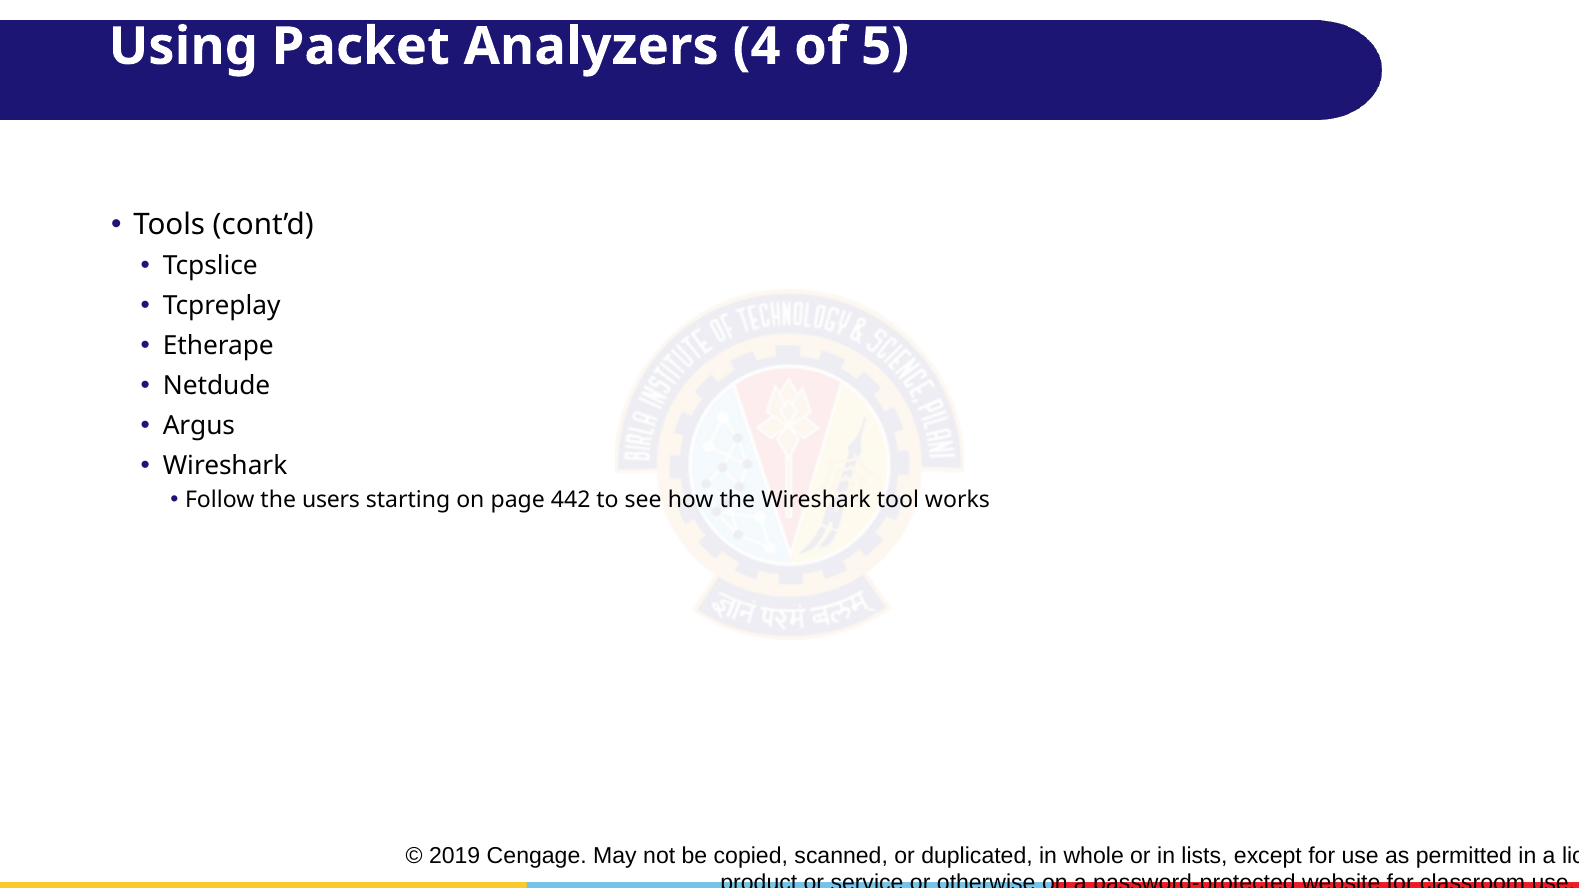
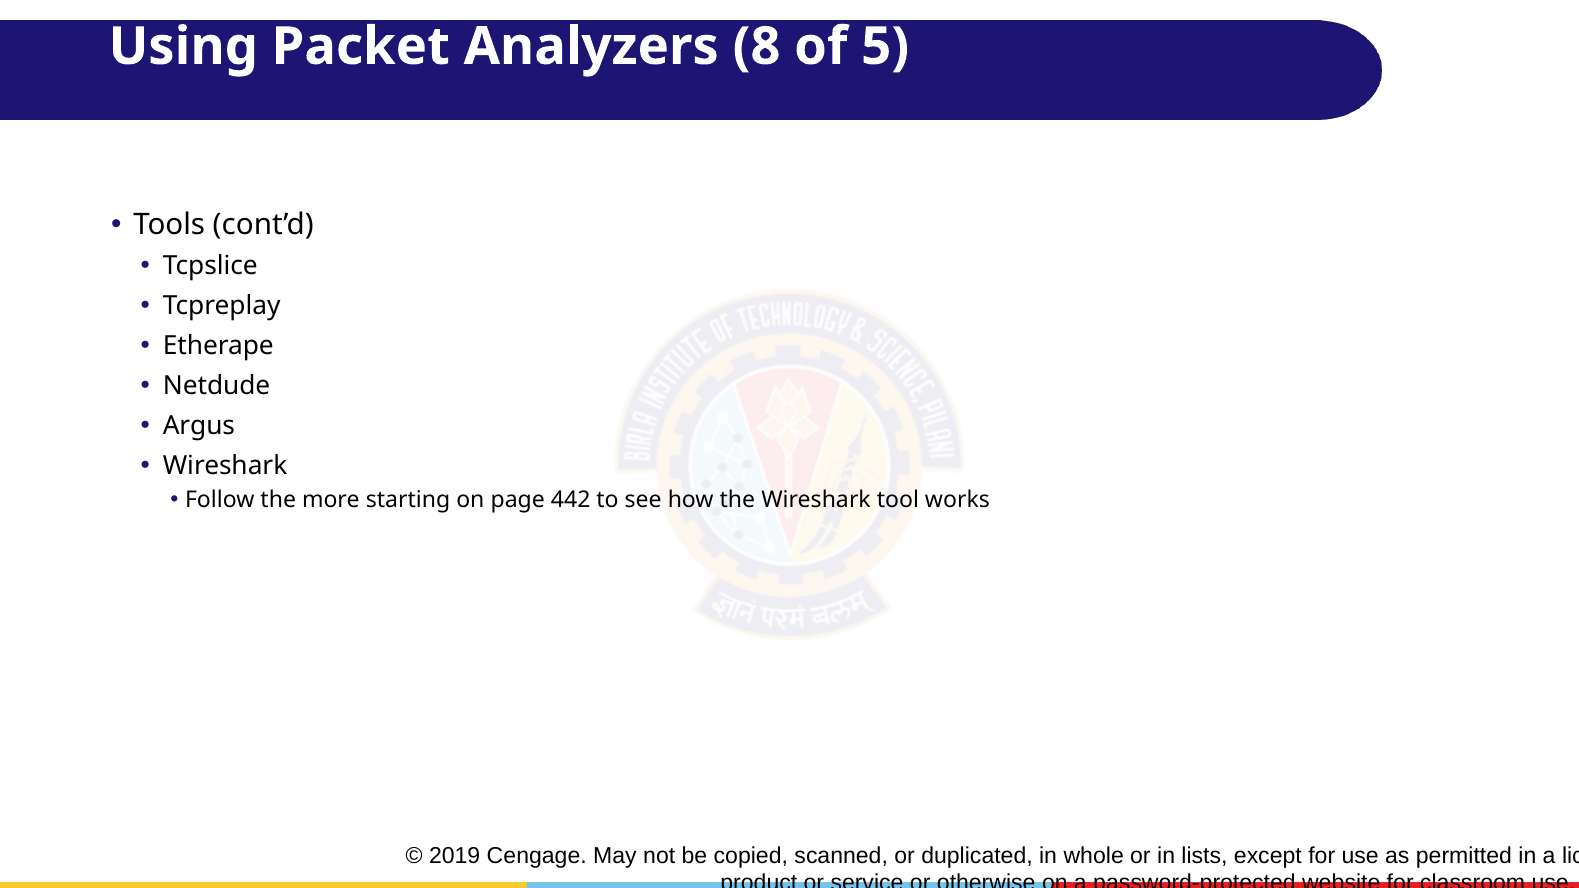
4: 4 -> 8 (757, 47)
users: users -> more (331, 500)
